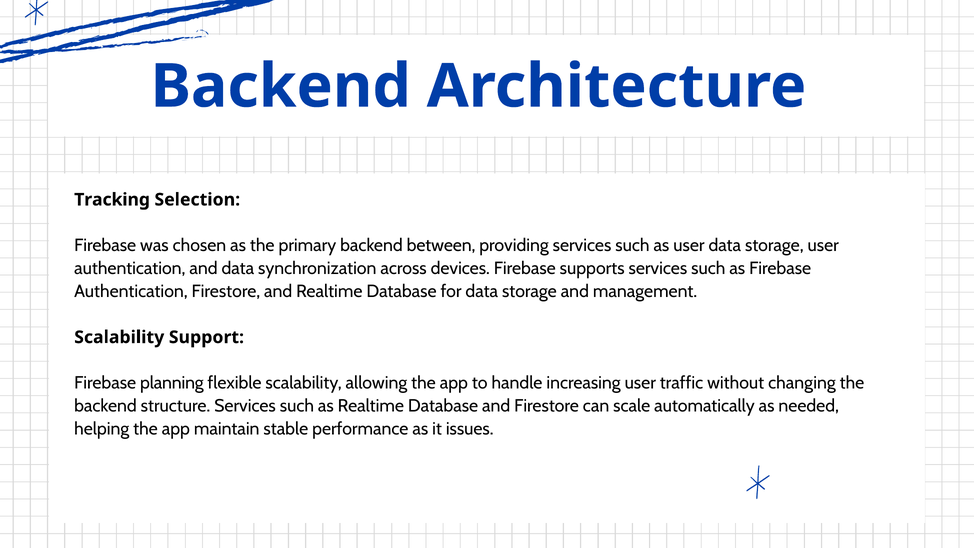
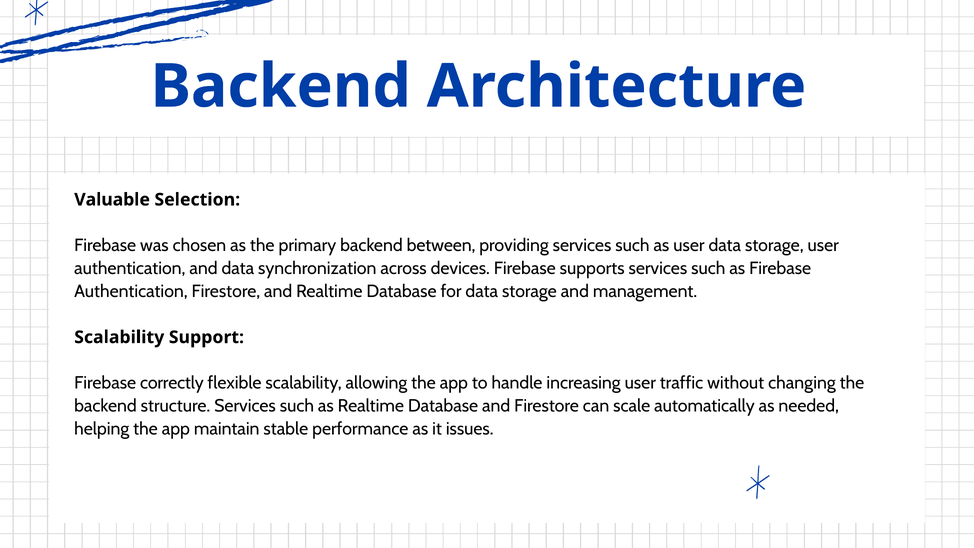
Tracking: Tracking -> Valuable (112, 200)
planning: planning -> correctly (172, 383)
